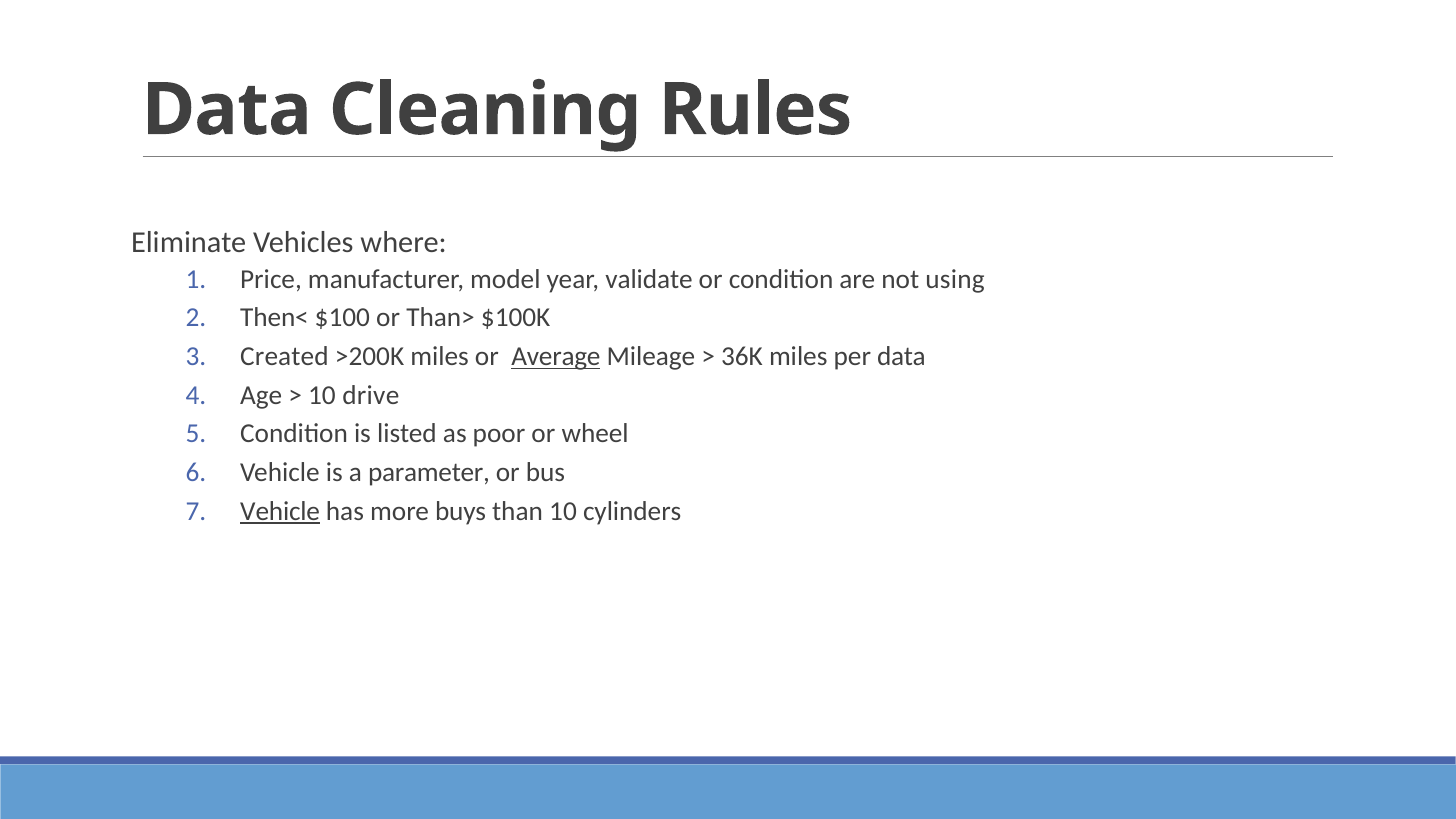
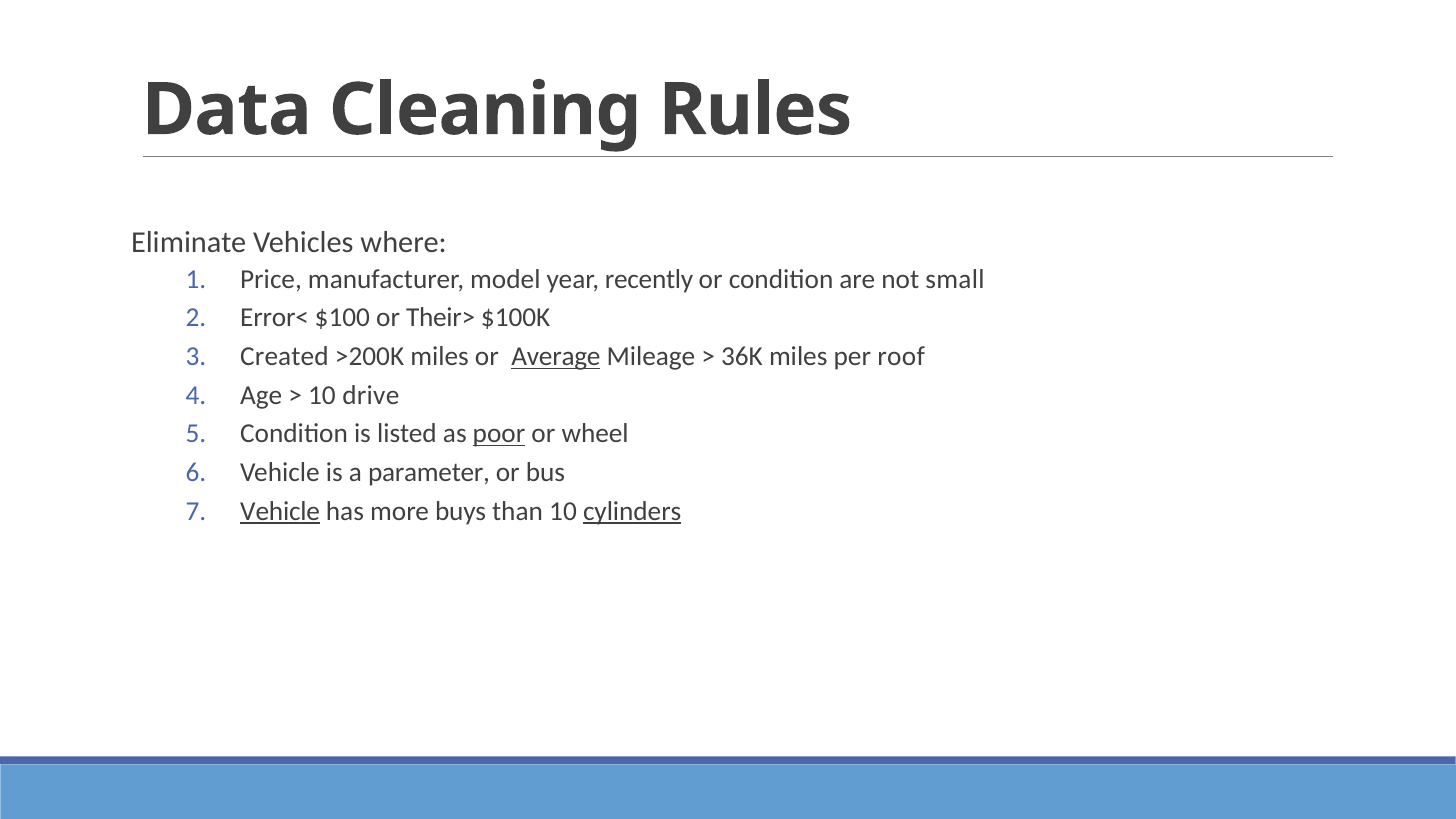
validate: validate -> recently (649, 279)
using: using -> small (955, 279)
Then<: Then< -> Error< (275, 318)
Than>: Than> -> Their> (441, 318)
per data: data -> roof (901, 357)
poor underline: none -> present (499, 434)
cylinders underline: none -> present (632, 511)
